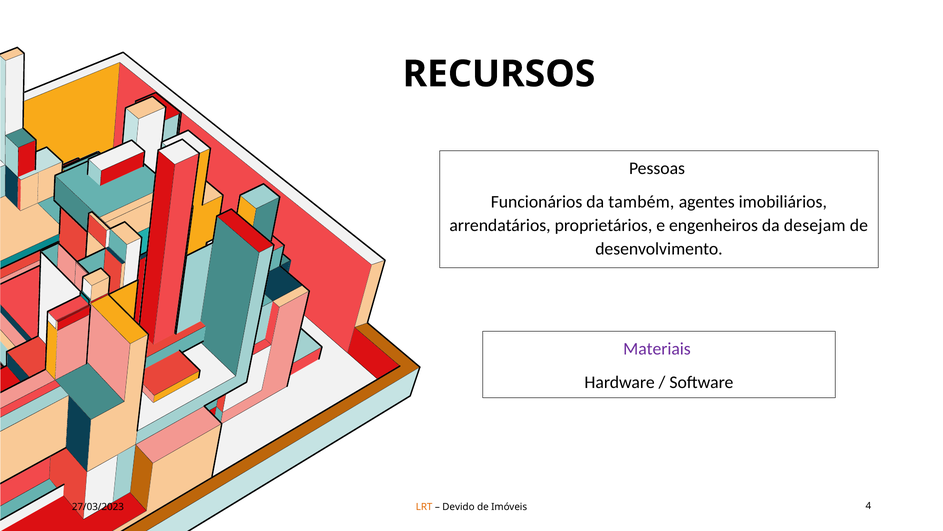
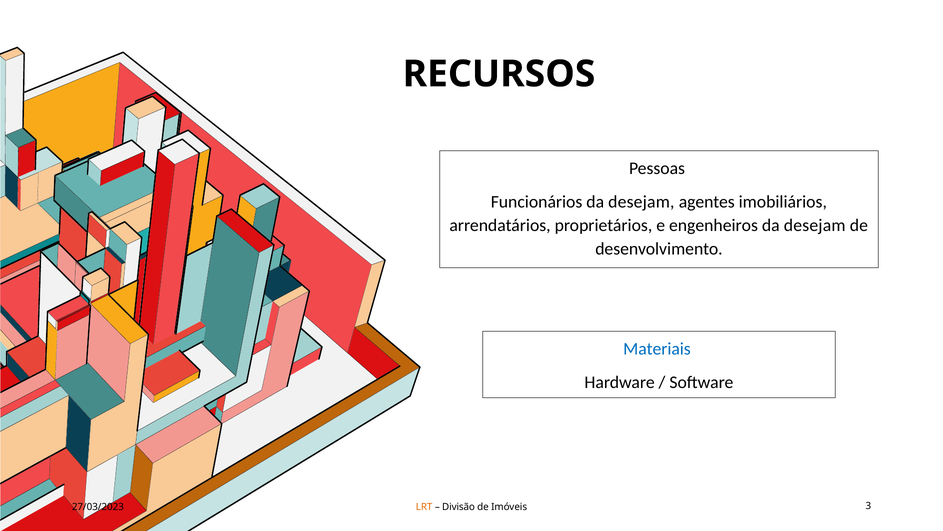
Funcionários da também: também -> desejam (641, 202)
Materiais colour: purple -> blue (657, 349)
Devido: Devido -> Divisão (459, 506)
4: 4 -> 3 (868, 506)
